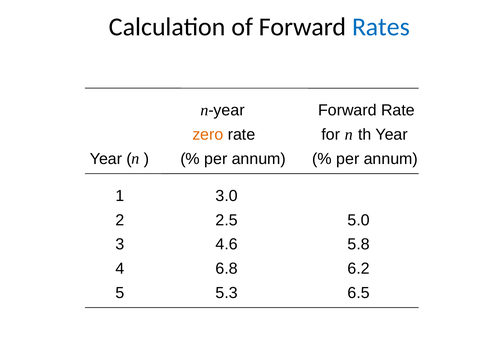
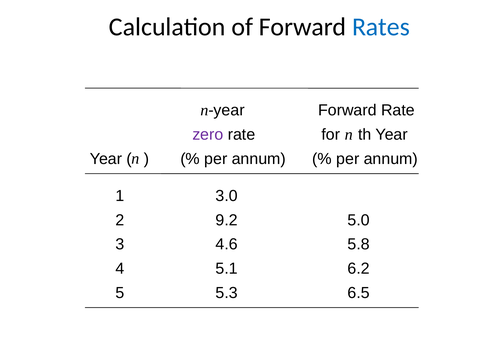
zero colour: orange -> purple (208, 135)
2.5: 2.5 -> 9.2 (227, 220)
6.8: 6.8 -> 5.1 (227, 269)
